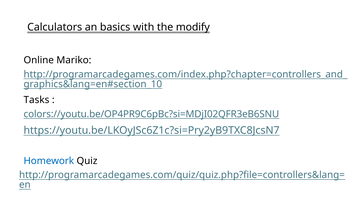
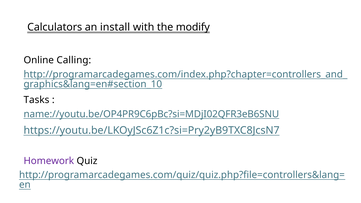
basics: basics -> install (115, 27)
Mariko: Mariko -> Calling (74, 60)
colors://youtu.be/OP4PR9C6pBc?si=MDjI02QFR3eB6SNU: colors://youtu.be/OP4PR9C6pBc?si=MDjI02QFR3eB6SNU -> name://youtu.be/OP4PR9C6pBc?si=MDjI02QFR3eB6SNU (151, 114)
Homework colour: blue -> purple (49, 161)
